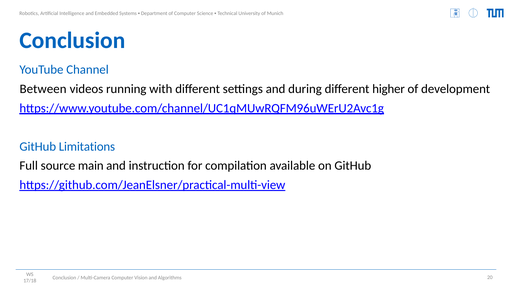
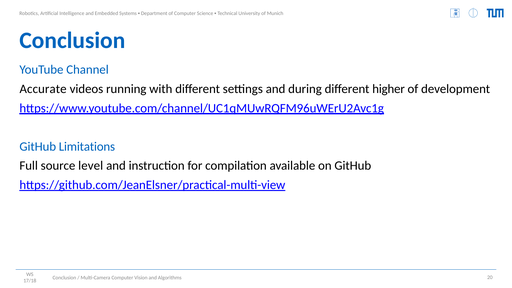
Between: Between -> Accurate (43, 89)
main: main -> level (91, 166)
